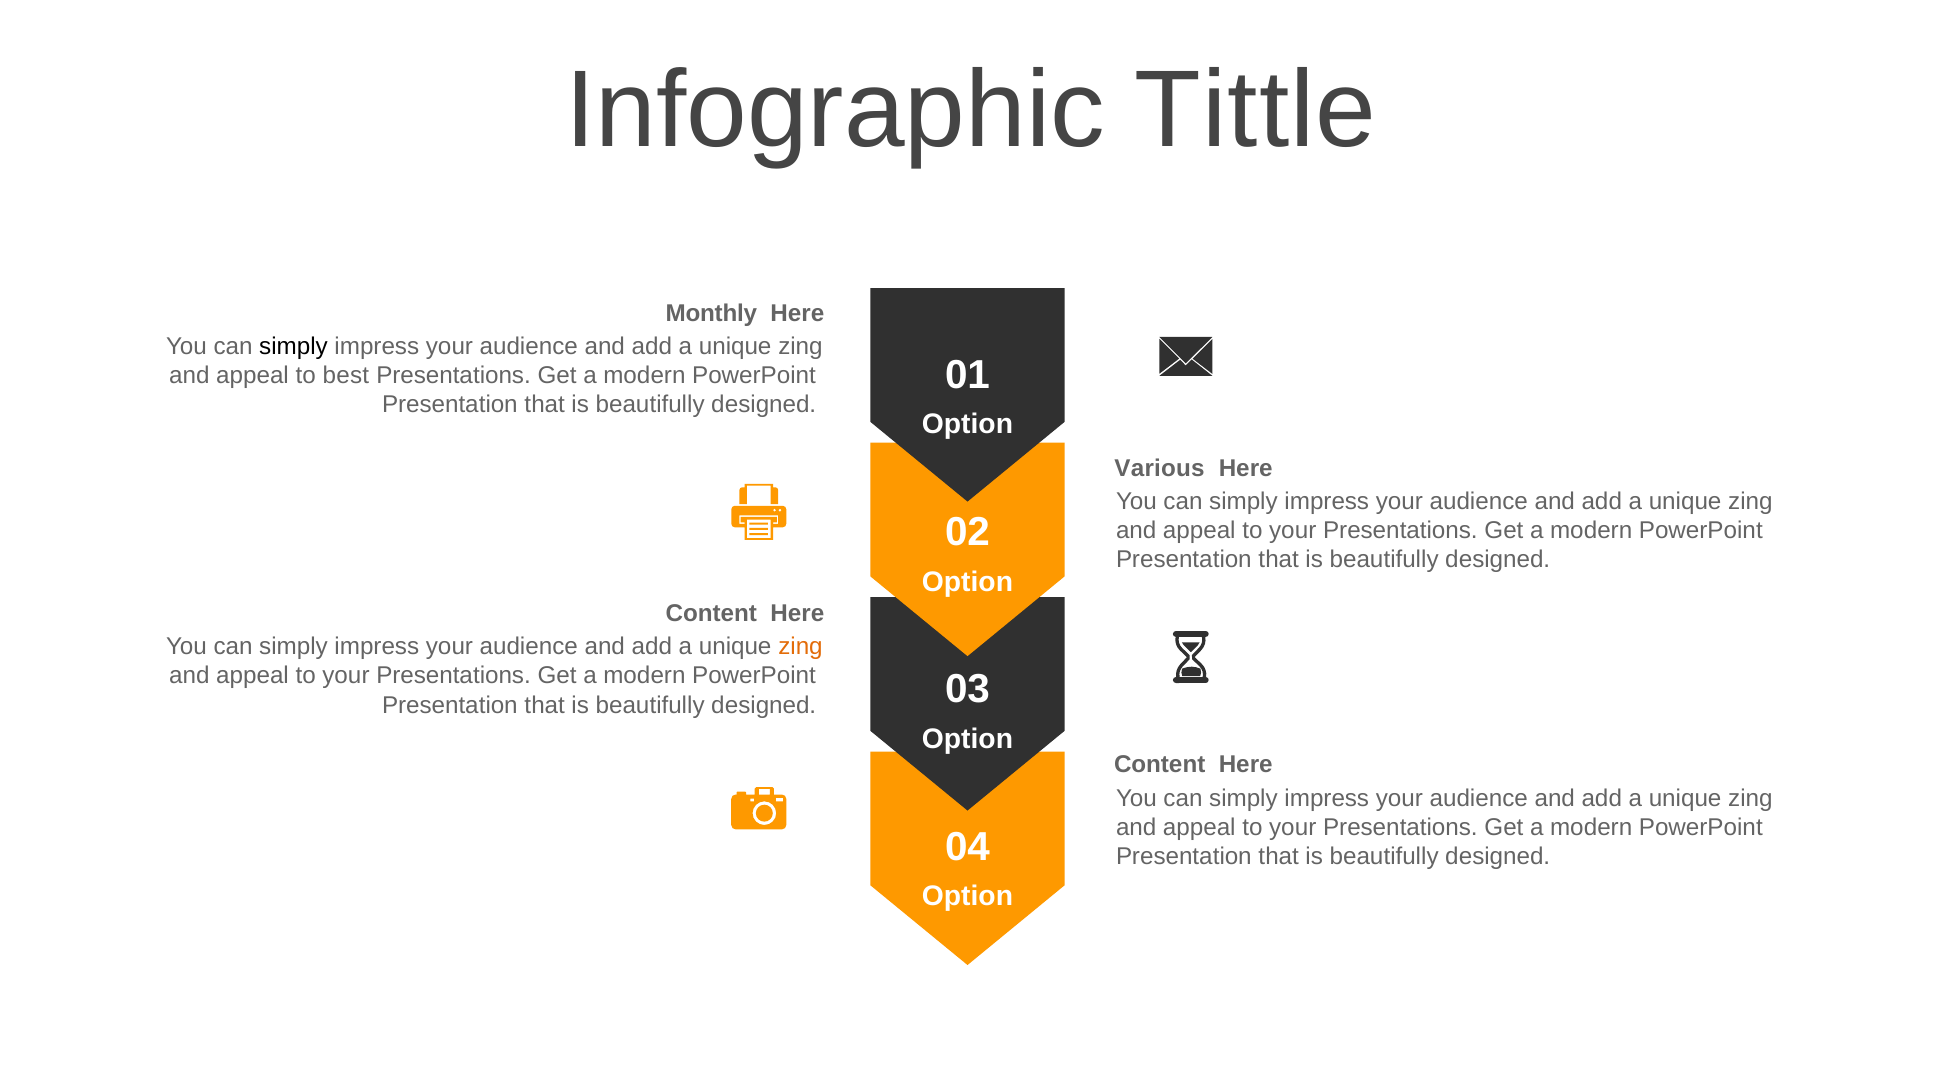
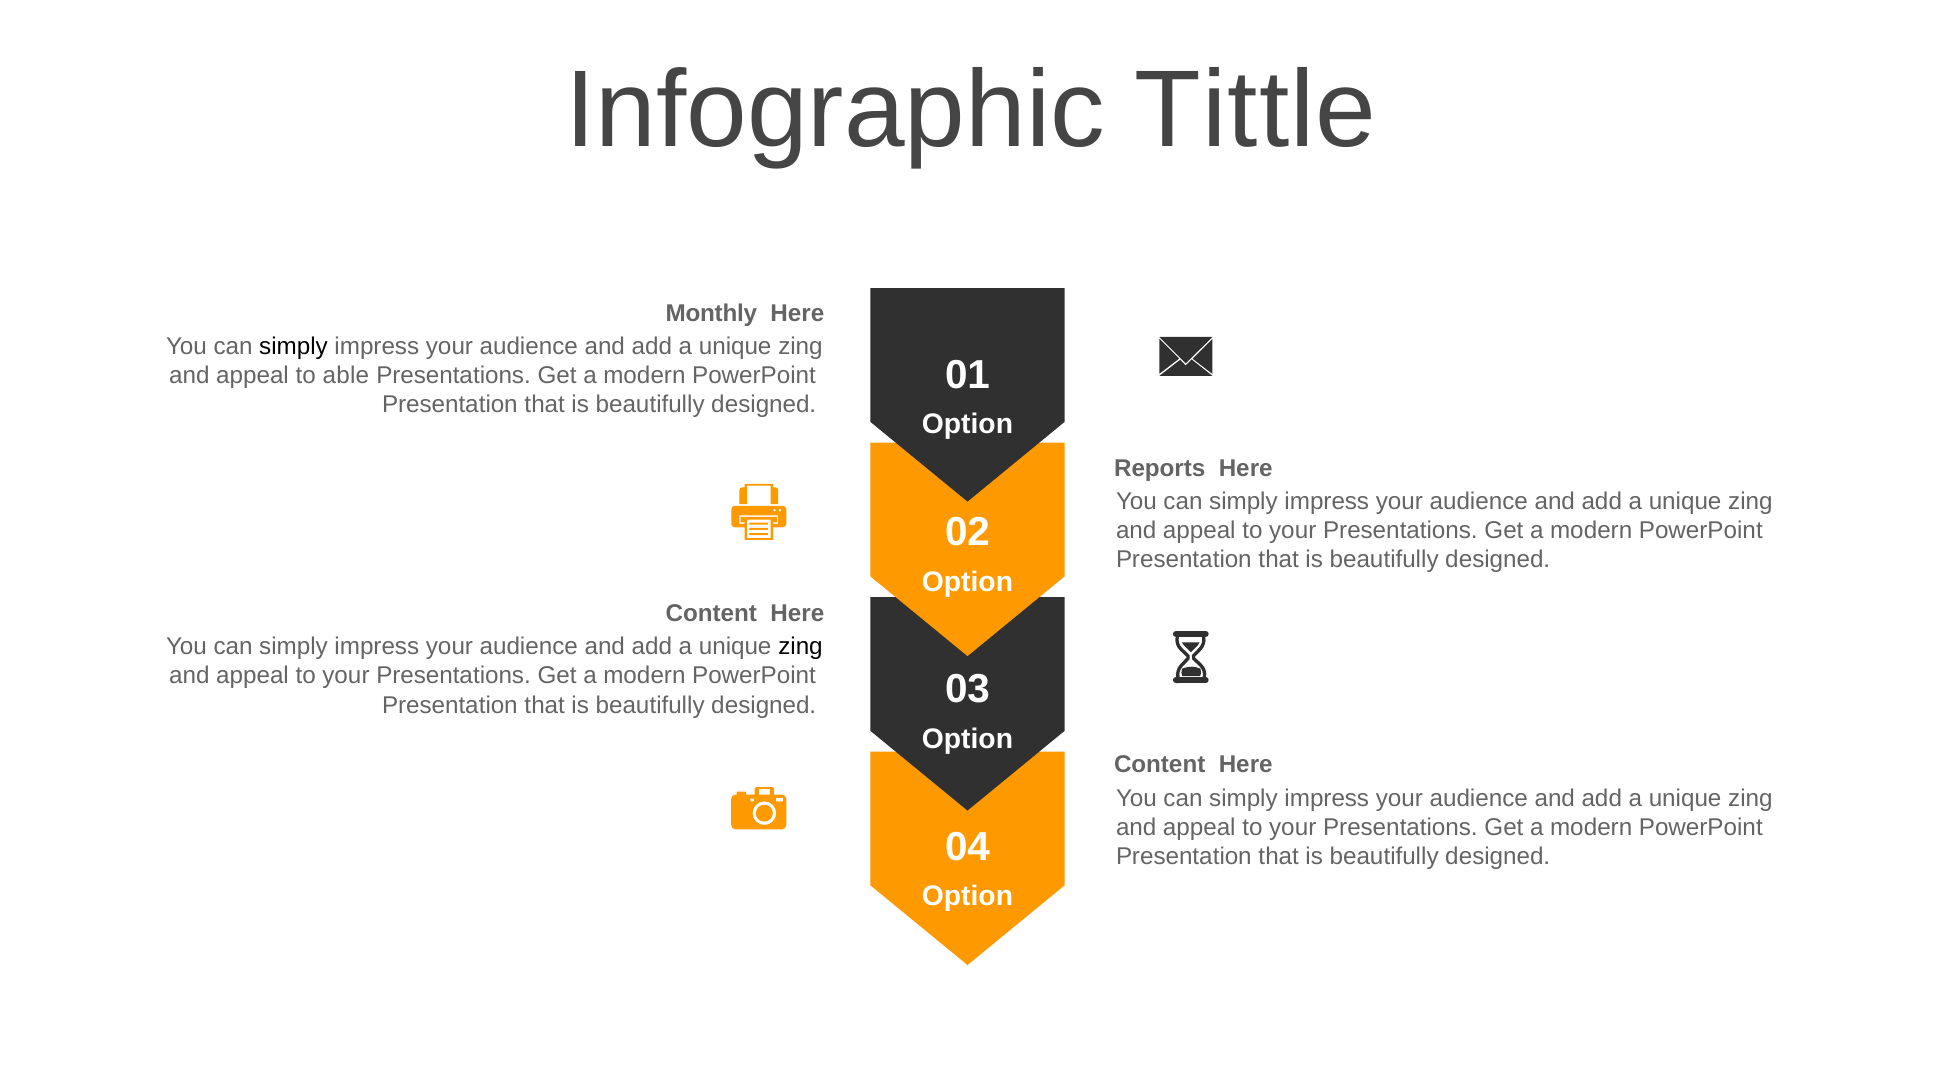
best: best -> able (346, 375)
Various: Various -> Reports (1160, 468)
zing colour: orange -> black (801, 647)
